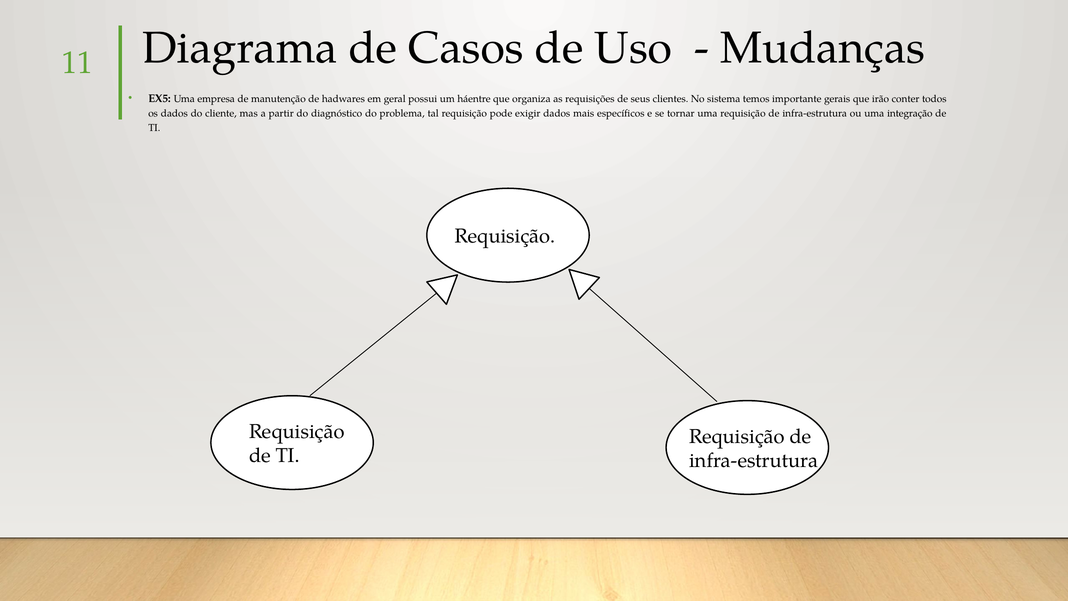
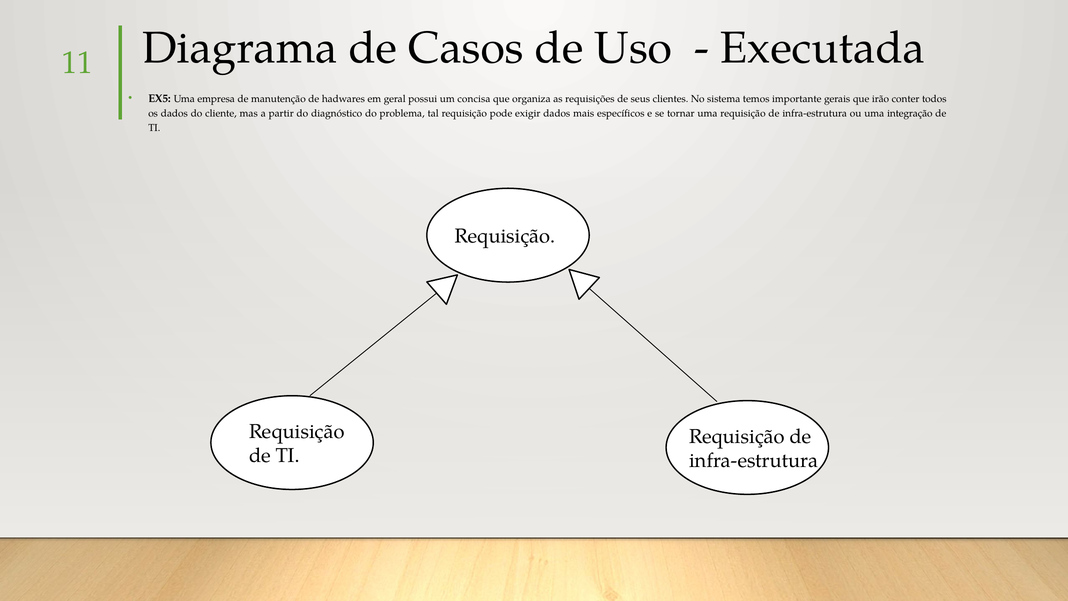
Mudanças: Mudanças -> Executada (823, 48)
háentre: háentre -> concisa (474, 99)
